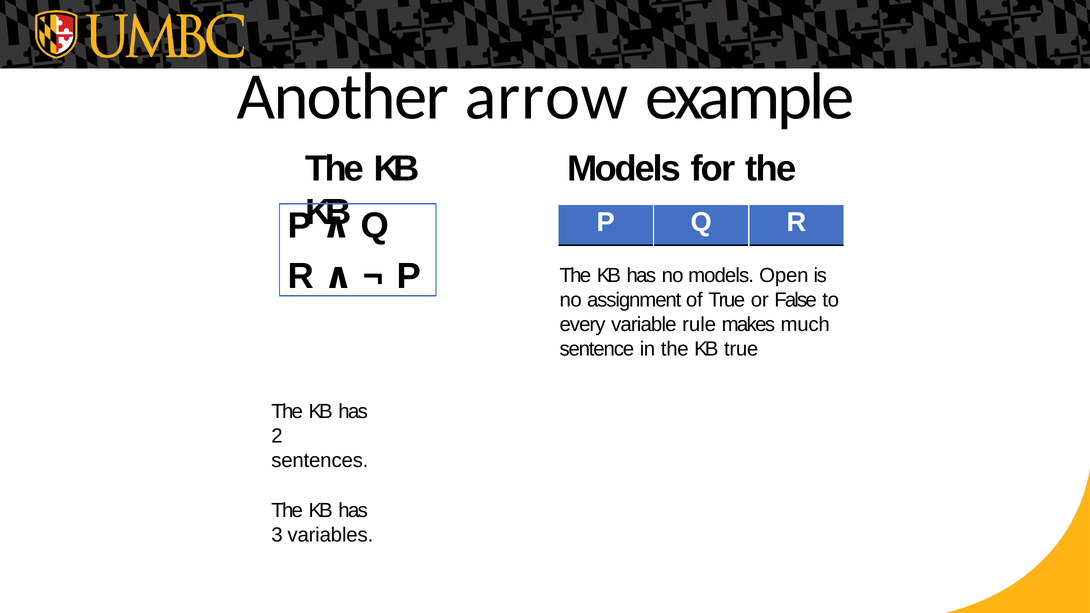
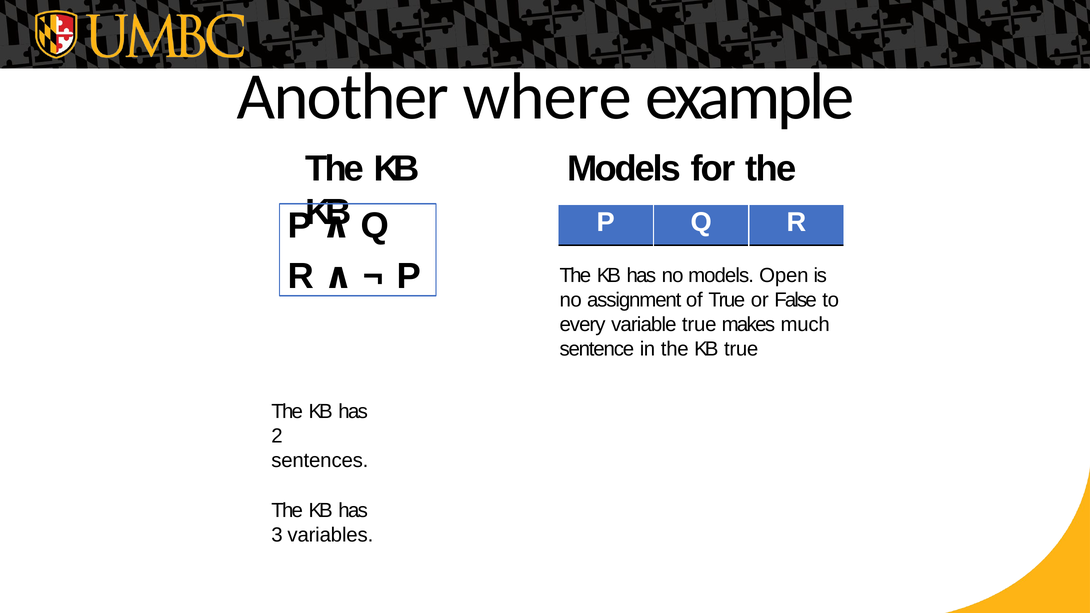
arrow: arrow -> where (547, 97)
variable rule: rule -> true (699, 325)
